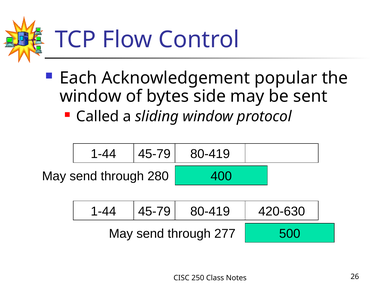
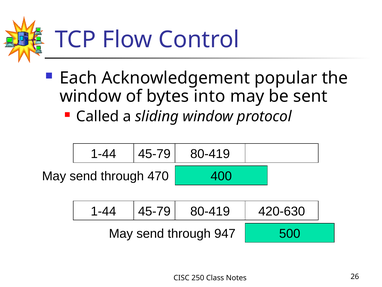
side: side -> into (210, 96)
280: 280 -> 470 (158, 176)
277: 277 -> 947 (225, 233)
